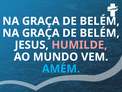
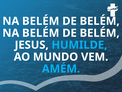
GRAÇA: GRAÇA -> BELÉM (41, 21)
GRAÇA: GRAÇA -> BELÉM (41, 33)
HUMILDE colour: pink -> light blue (79, 45)
